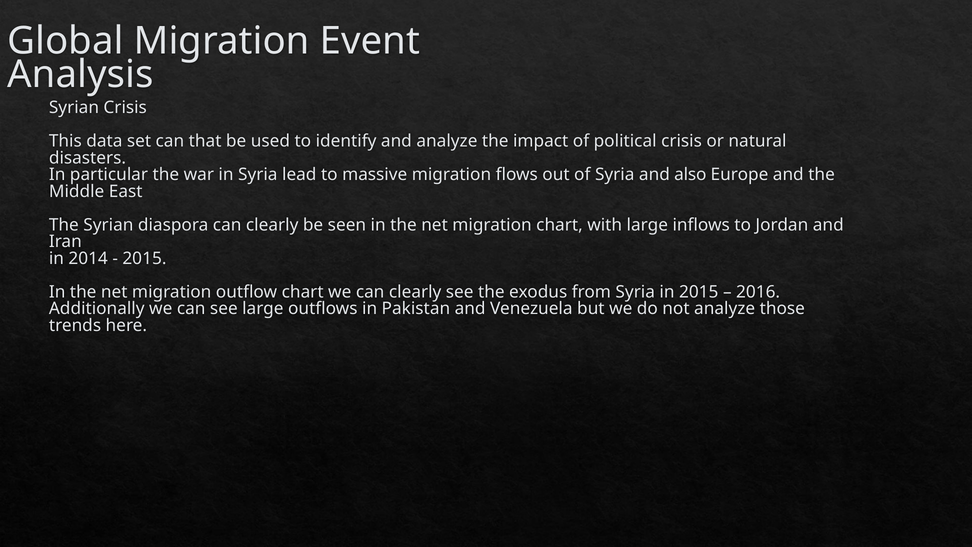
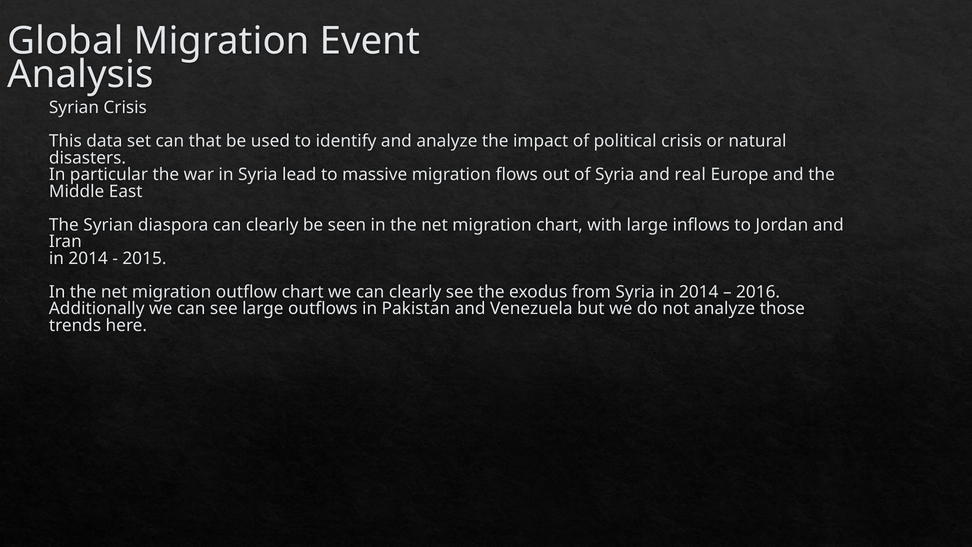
also: also -> real (690, 175)
Syria in 2015: 2015 -> 2014 (699, 292)
